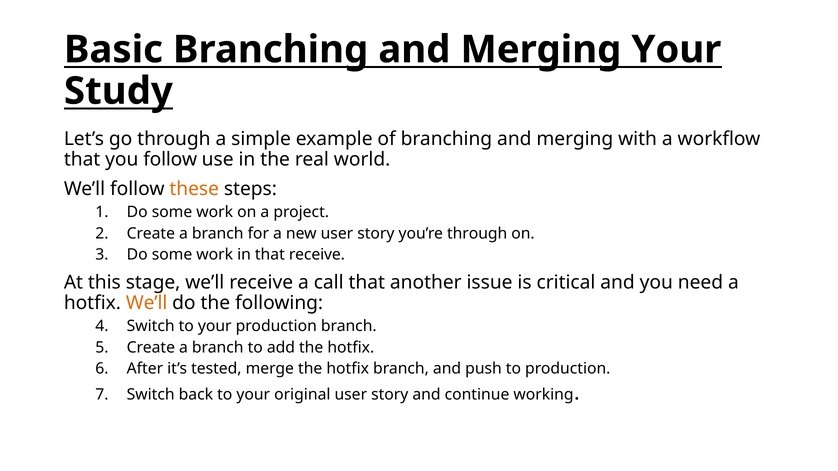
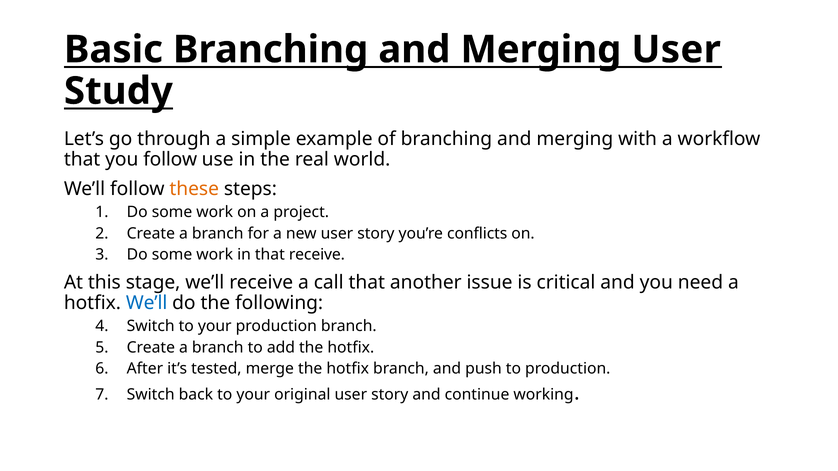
Merging Your: Your -> User (676, 50)
you’re through: through -> conflicts (477, 234)
We’ll colour: orange -> blue (147, 303)
